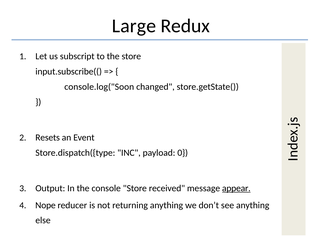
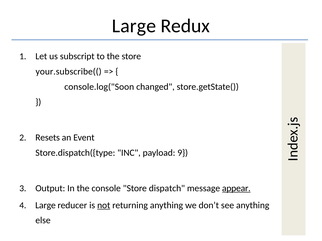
input.subscribe((: input.subscribe(( -> your.subscribe(( (69, 72)
0: 0 -> 9 (183, 153)
received: received -> dispatch (167, 189)
Nope: Nope -> Large (45, 206)
not underline: none -> present (104, 206)
